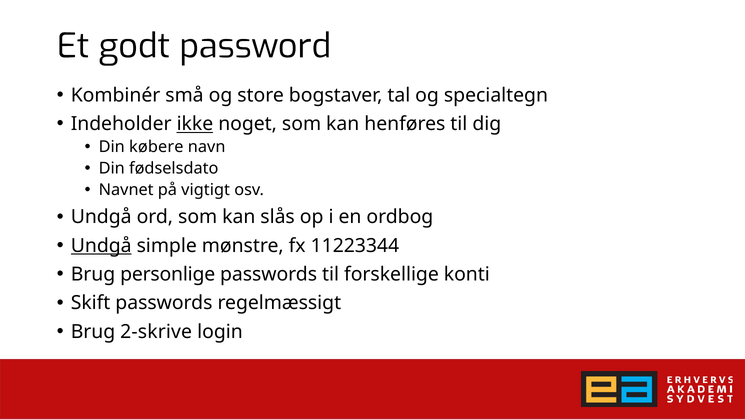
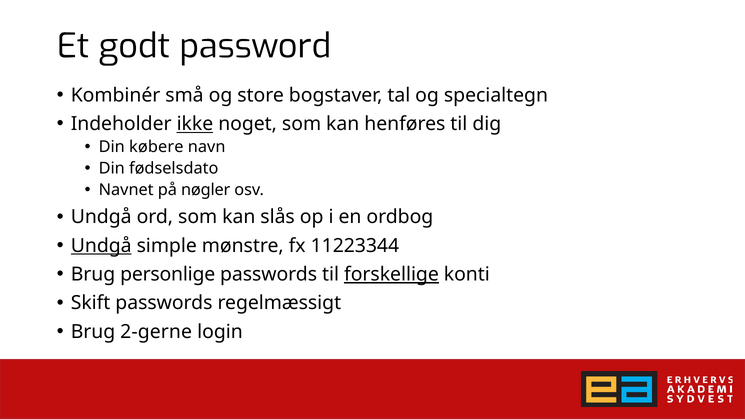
vigtigt: vigtigt -> nøgler (206, 190)
forskellige underline: none -> present (391, 274)
2-skrive: 2-skrive -> 2-gerne (156, 332)
